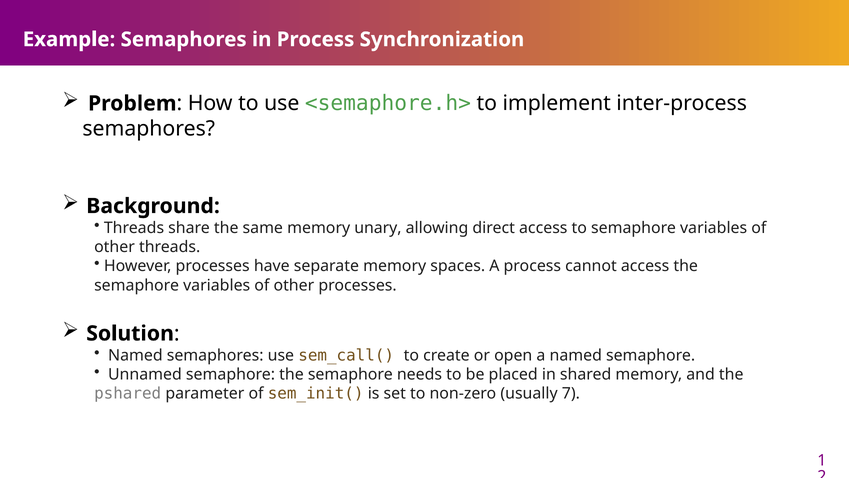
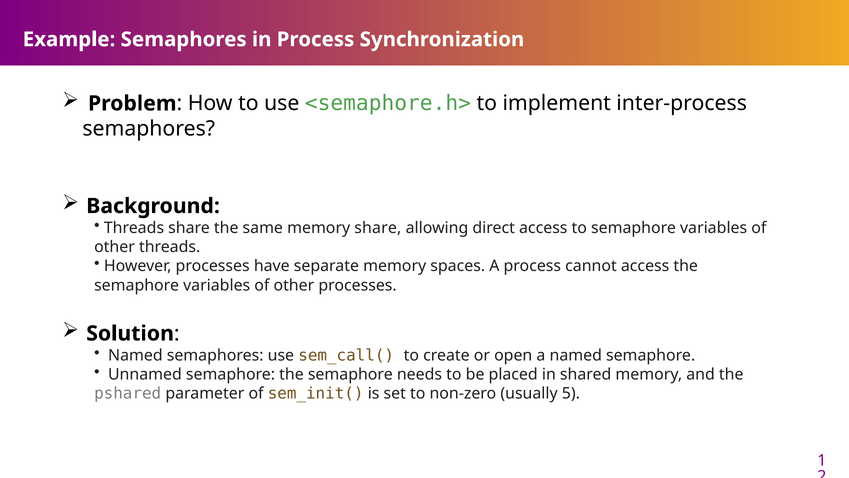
memory unary: unary -> share (378, 228)
7: 7 -> 5 (571, 393)
